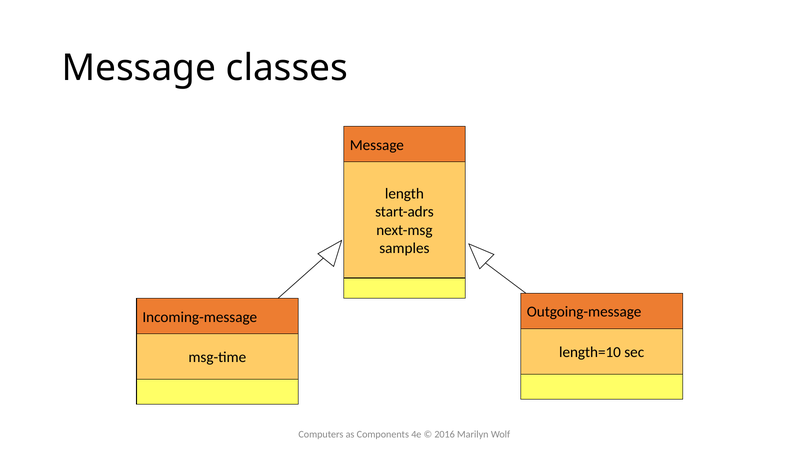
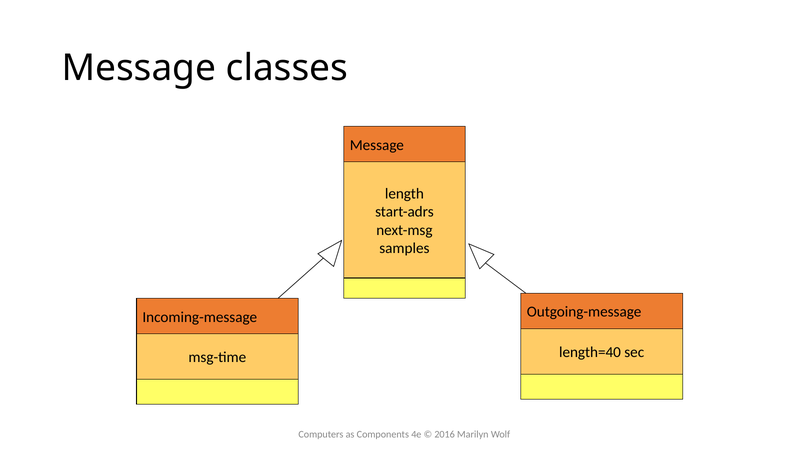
length=10: length=10 -> length=40 (590, 352)
